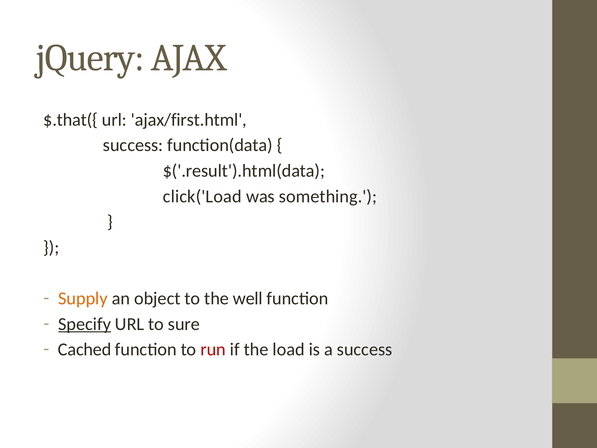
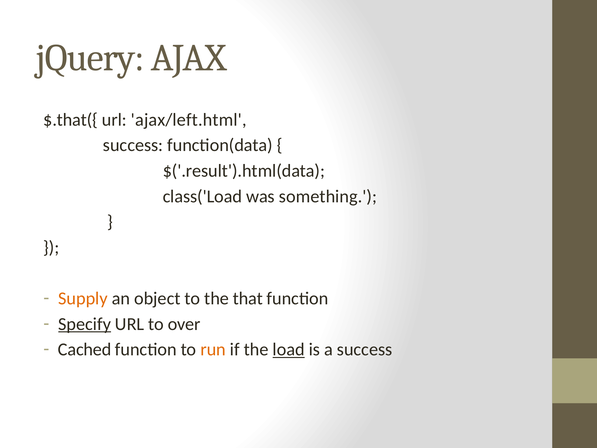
ajax/first.html: ajax/first.html -> ajax/left.html (189, 120)
click('Load: click('Load -> class('Load (202, 196)
well: well -> that (248, 298)
sure: sure -> over (184, 324)
run colour: red -> orange (213, 349)
load underline: none -> present (289, 349)
